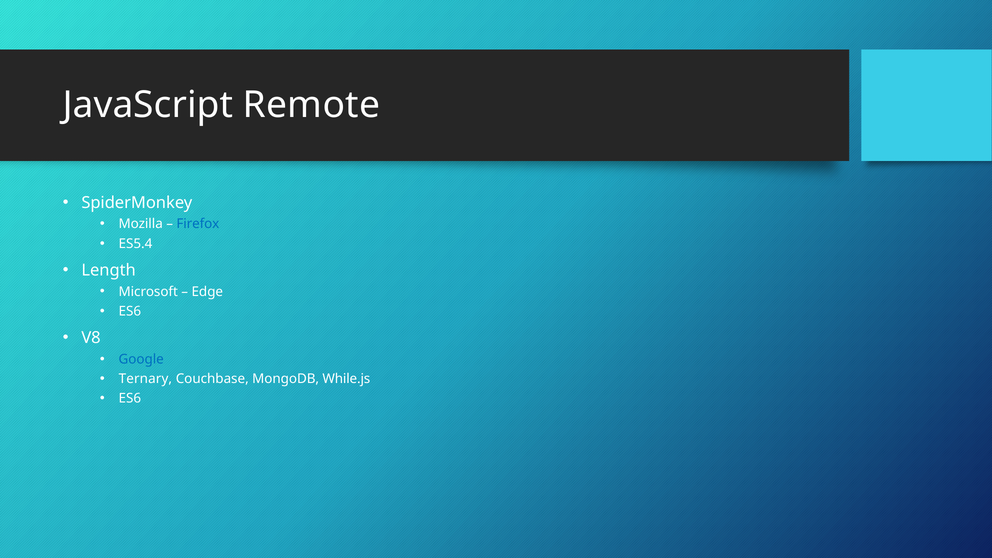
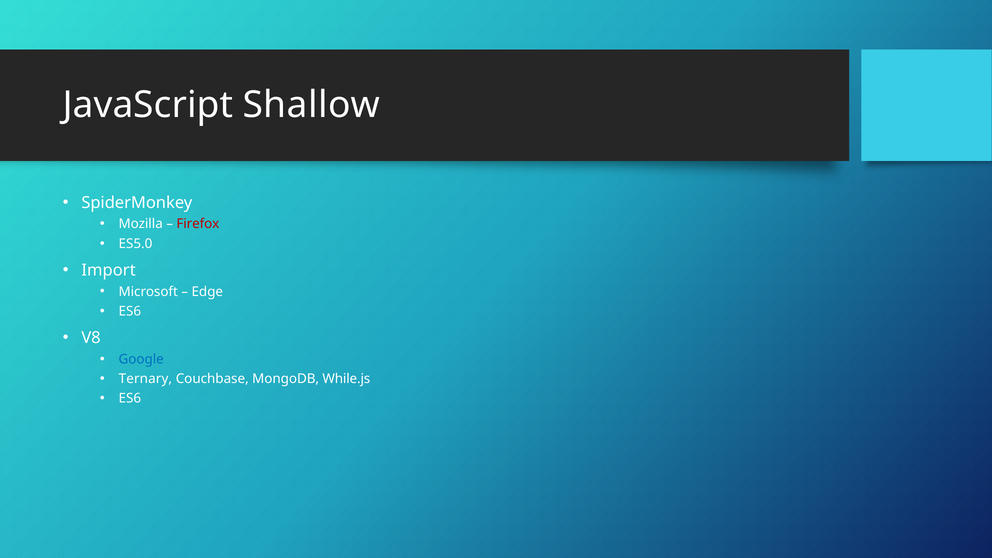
Remote: Remote -> Shallow (311, 105)
Firefox colour: blue -> red (198, 224)
ES5.4: ES5.4 -> ES5.0 (135, 244)
Length: Length -> Import (109, 270)
